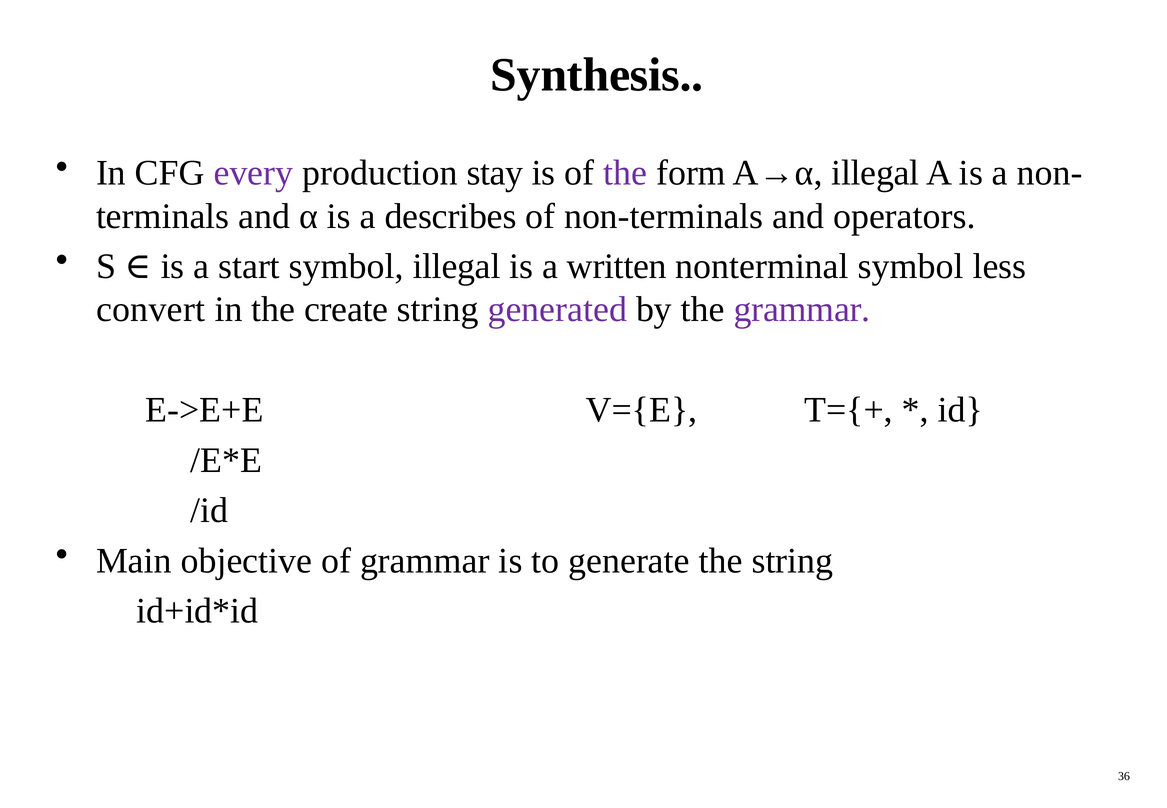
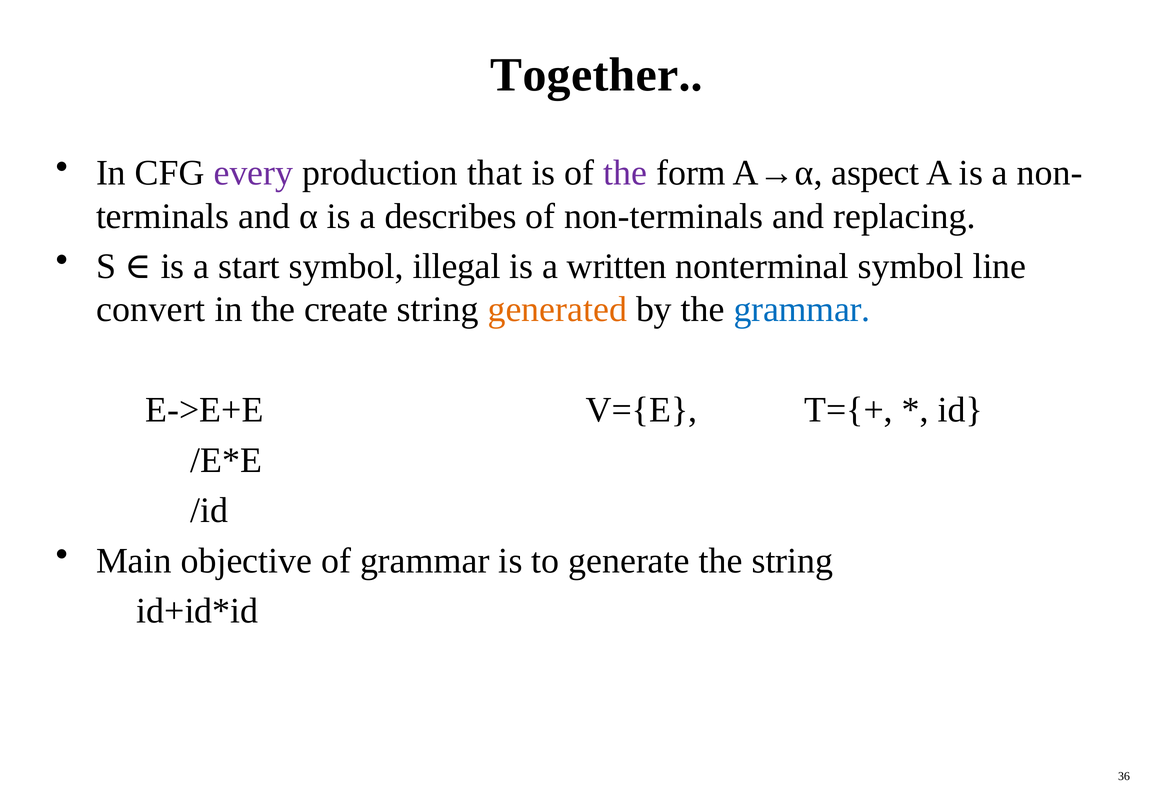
Synthesis: Synthesis -> Together (597, 75)
stay: stay -> that (495, 173)
A→α illegal: illegal -> aspect (875, 173)
operators: operators -> replacing (904, 216)
less: less -> line (999, 266)
generated colour: purple -> orange (557, 310)
grammar colour: purple -> blue (802, 310)
